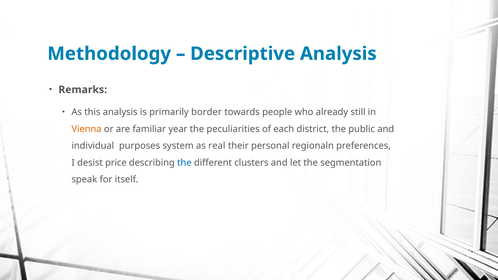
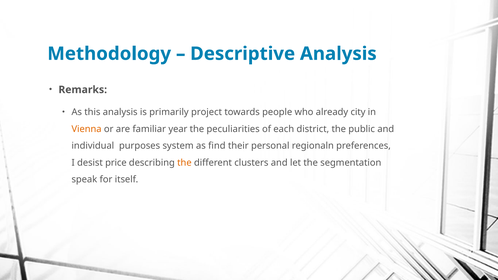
border: border -> project (207, 112)
still: still -> city (358, 112)
real: real -> find (217, 146)
the colour: blue -> orange (184, 163)
